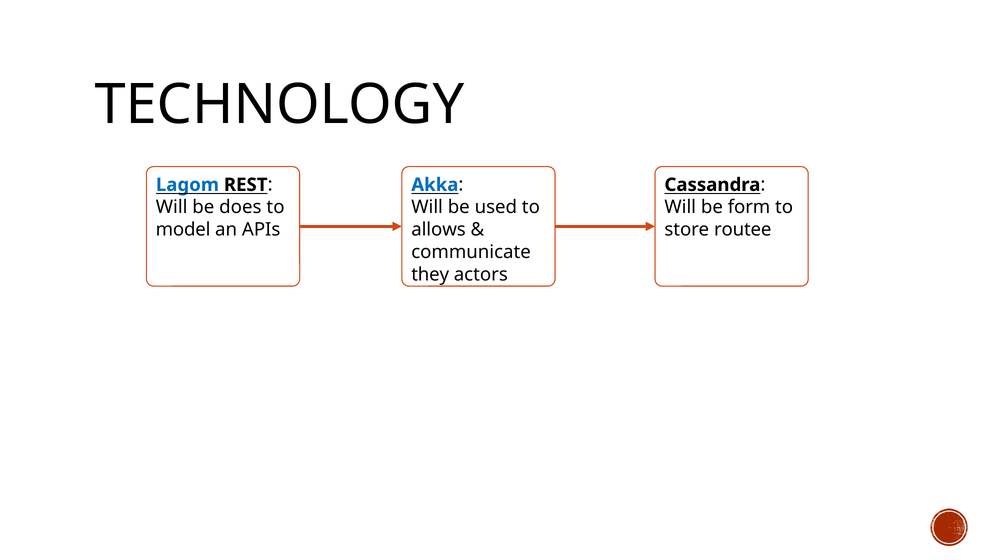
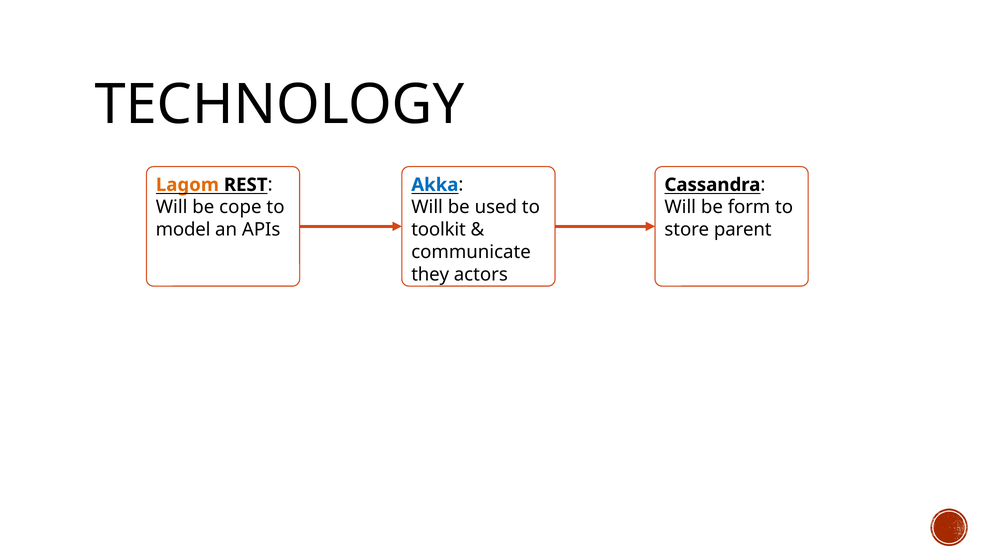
Lagom colour: blue -> orange (187, 185)
does: does -> cope (240, 207)
allows: allows -> toolkit (439, 229)
routee: routee -> parent (743, 229)
